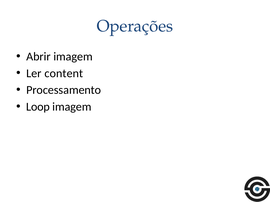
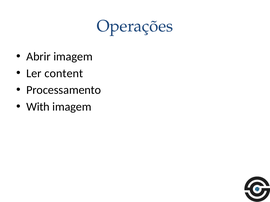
Loop: Loop -> With (38, 107)
